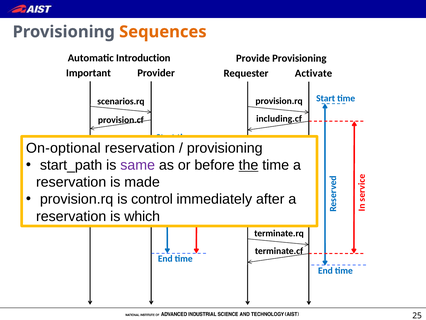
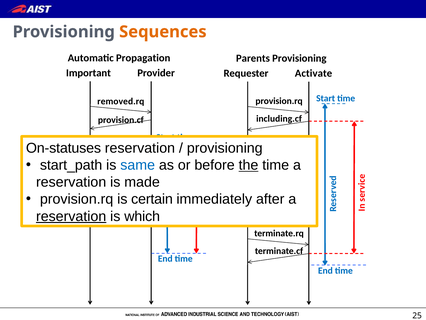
Introduction: Introduction -> Propagation (143, 58)
Provide: Provide -> Parents (253, 58)
scenarios.rq: scenarios.rq -> removed.rq (121, 101)
On-optional: On-optional -> On-statuses (63, 148)
same colour: purple -> blue (138, 165)
control: control -> certain (152, 199)
reservation underline: none -> present (71, 216)
